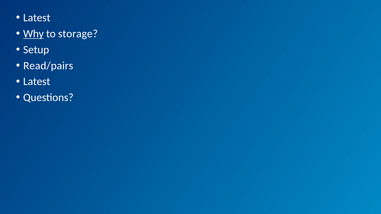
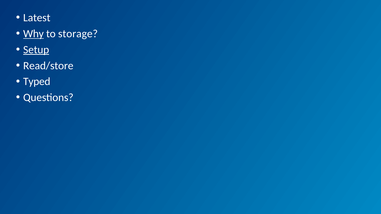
Setup underline: none -> present (36, 50)
Read/pairs: Read/pairs -> Read/store (48, 66)
Latest: Latest -> Typed (37, 82)
